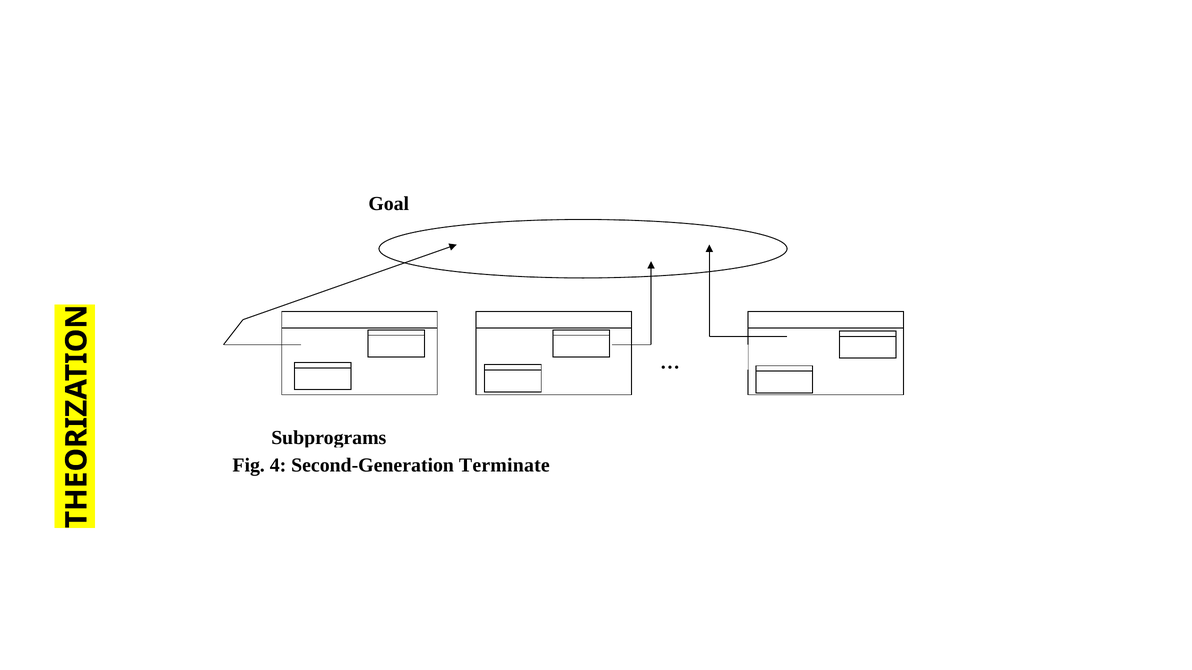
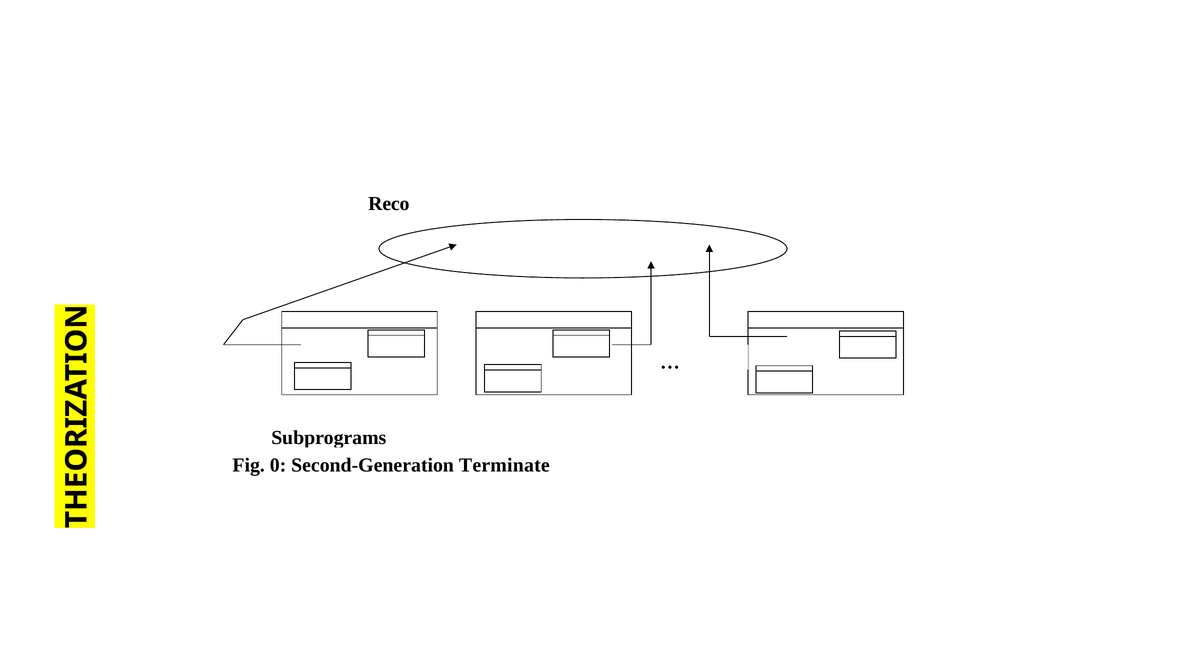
Goal: Goal -> Reco (389, 204)
4: 4 -> 0 (278, 466)
